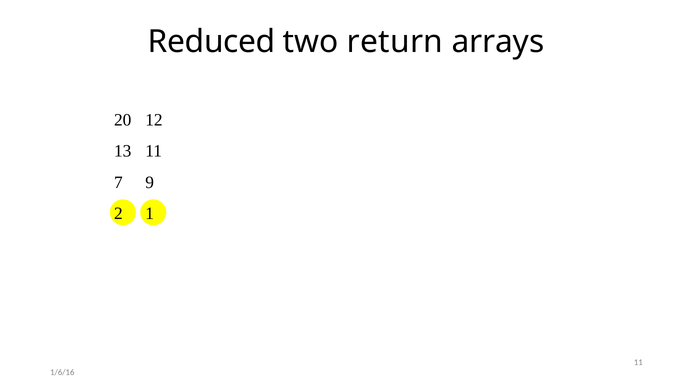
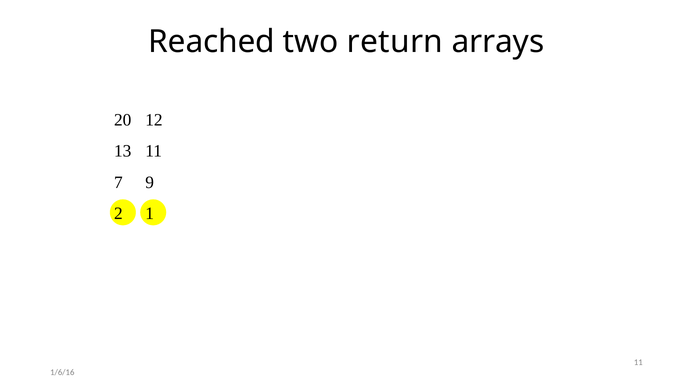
Reduced: Reduced -> Reached (212, 42)
